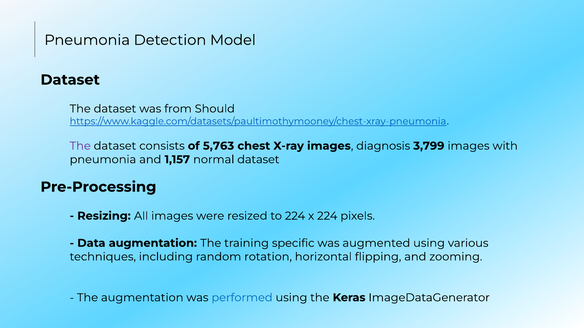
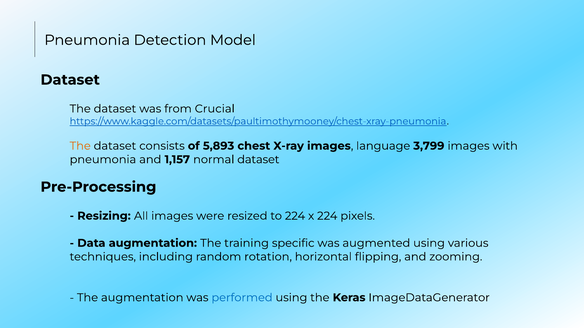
Should: Should -> Crucial (215, 109)
The colour: purple -> orange (80, 146)
5,763: 5,763 -> 5,893 (219, 146)
diagnosis: diagnosis -> language (383, 146)
